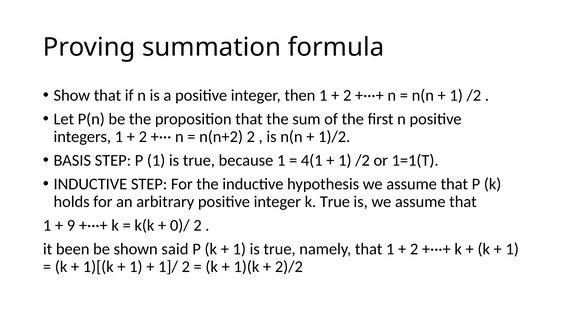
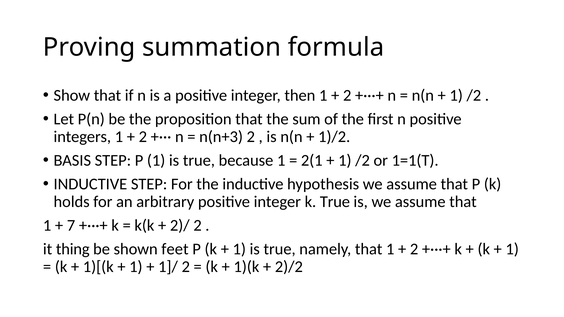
n(n+2: n(n+2 -> n(n+3 (221, 137)
4(1: 4(1 -> 2(1 (312, 160)
9: 9 -> 7 (71, 225)
0)/: 0)/ -> 2)/ (180, 225)
been: been -> thing (73, 249)
said: said -> feet (175, 249)
